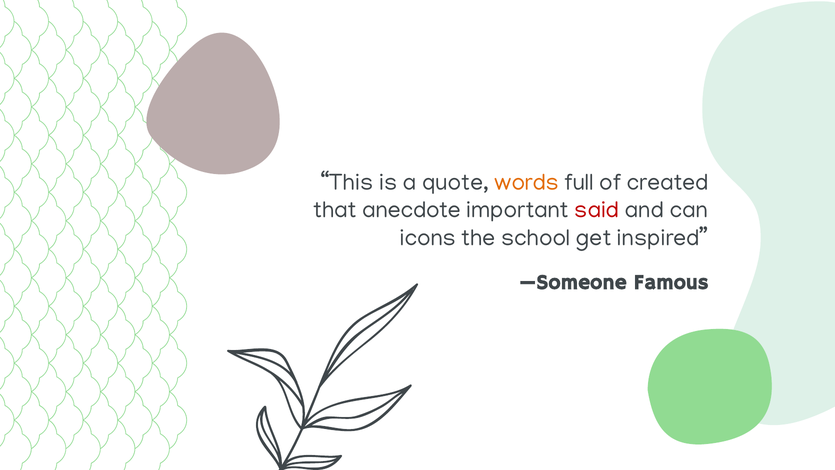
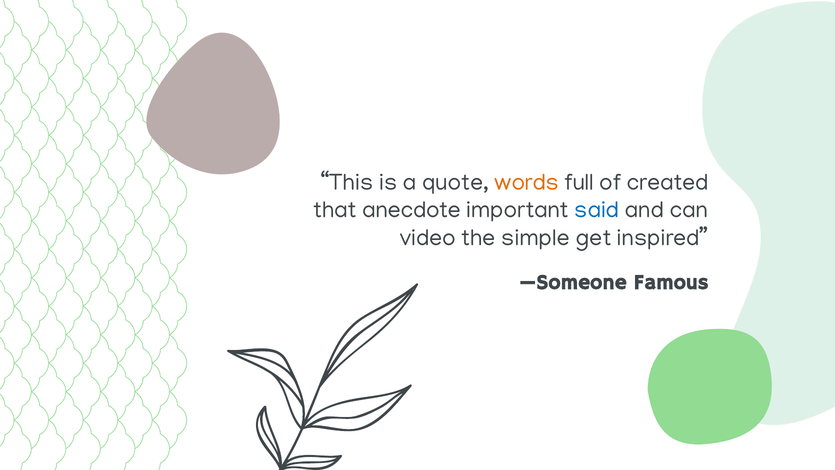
said colour: red -> blue (597, 210)
icons: icons -> video (428, 237)
school: school -> simple (536, 237)
